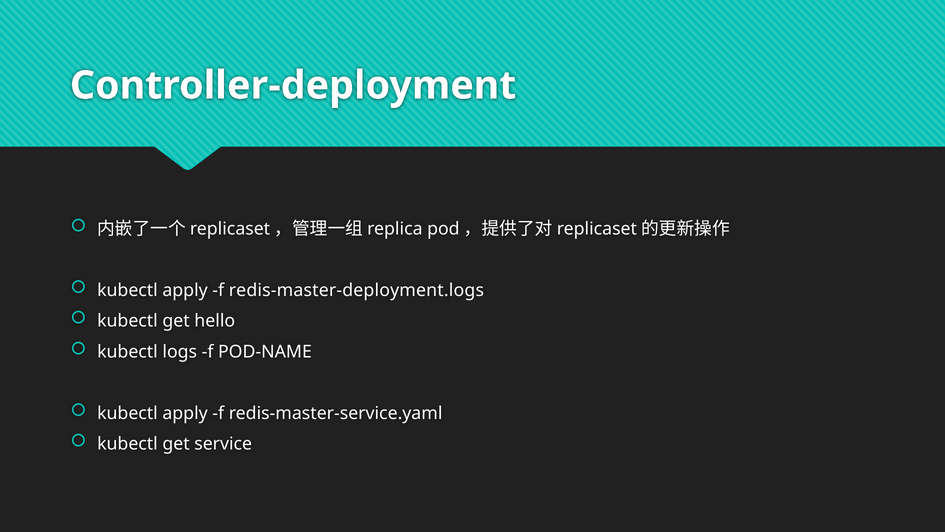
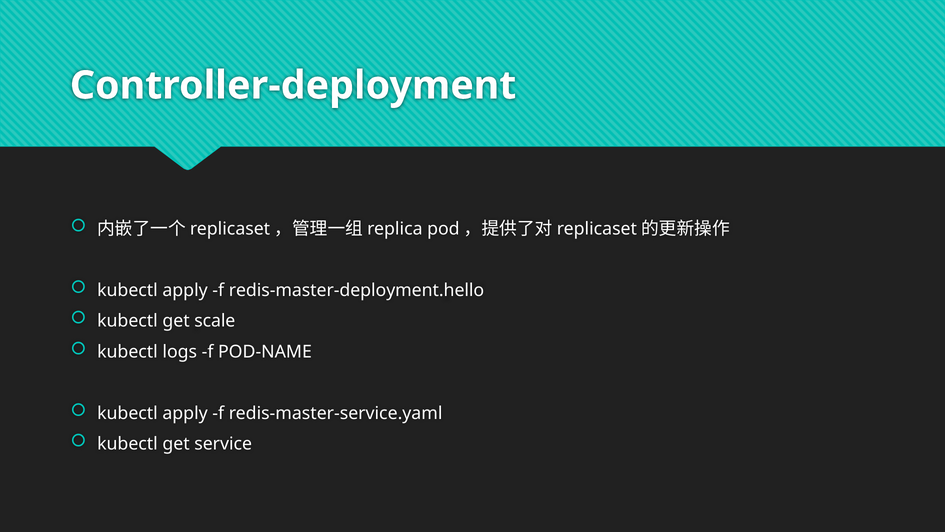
redis-master-deployment.logs: redis-master-deployment.logs -> redis-master-deployment.hello (356, 290)
hello: hello -> scale (215, 321)
